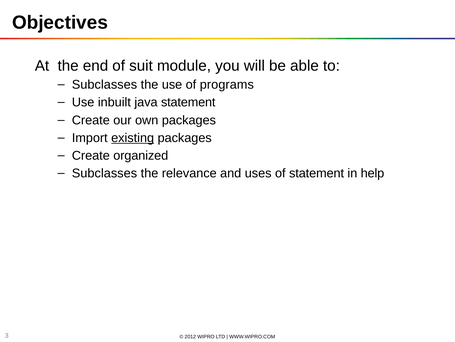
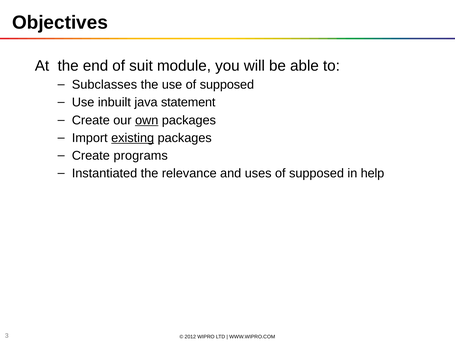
use of programs: programs -> supposed (227, 85)
own underline: none -> present (147, 120)
organized: organized -> programs (141, 155)
Subclasses: Subclasses -> Instantiated (105, 173)
uses of statement: statement -> supposed (317, 173)
